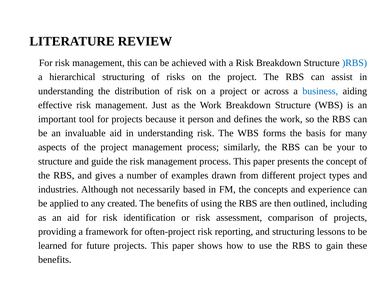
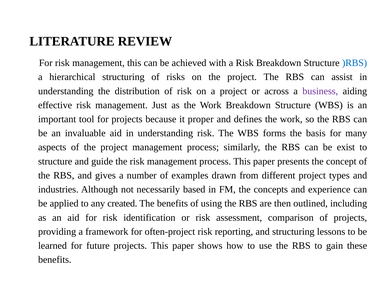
business colour: blue -> purple (320, 91)
person: person -> proper (201, 119)
your: your -> exist (346, 147)
